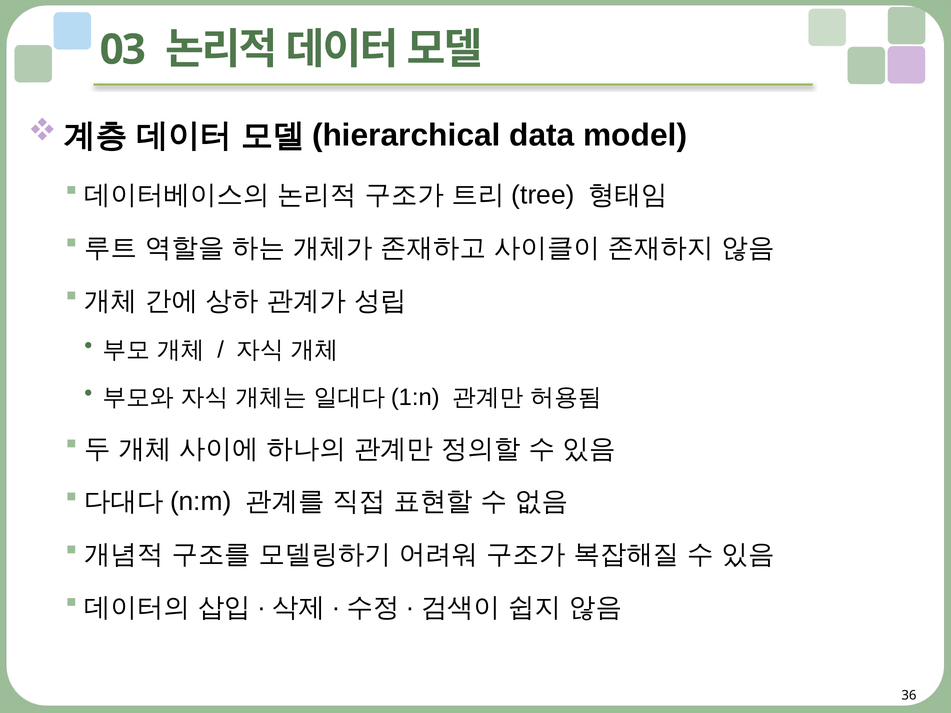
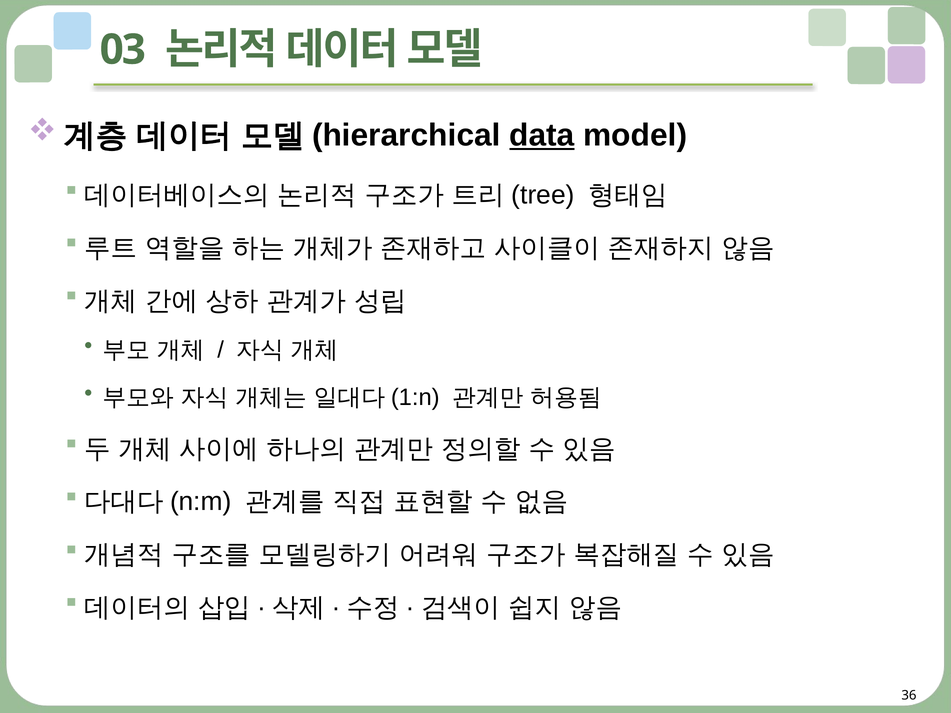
data underline: none -> present (542, 135)
